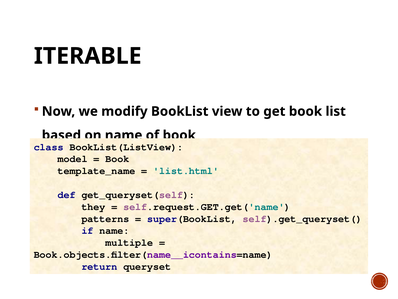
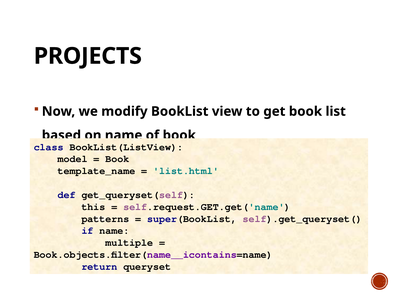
ITERABLE: ITERABLE -> PROJECTS (88, 56)
they: they -> this (93, 206)
